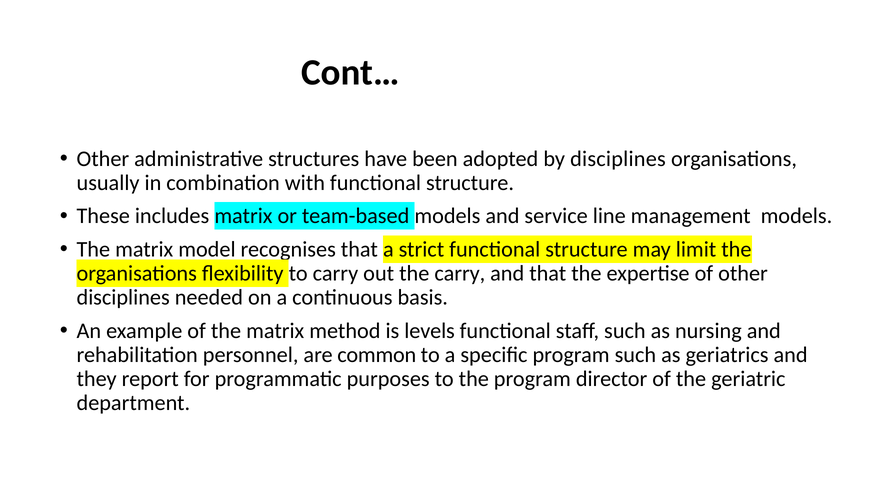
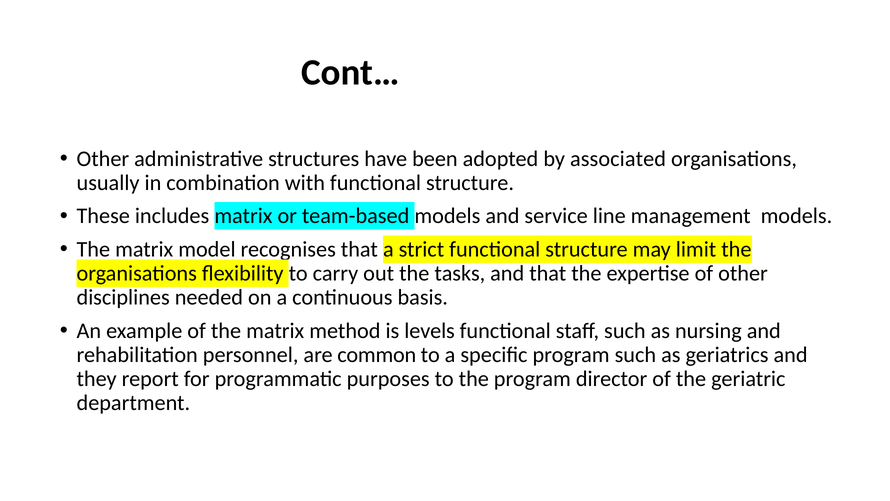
by disciplines: disciplines -> associated (618, 159)
the carry: carry -> tasks (460, 273)
